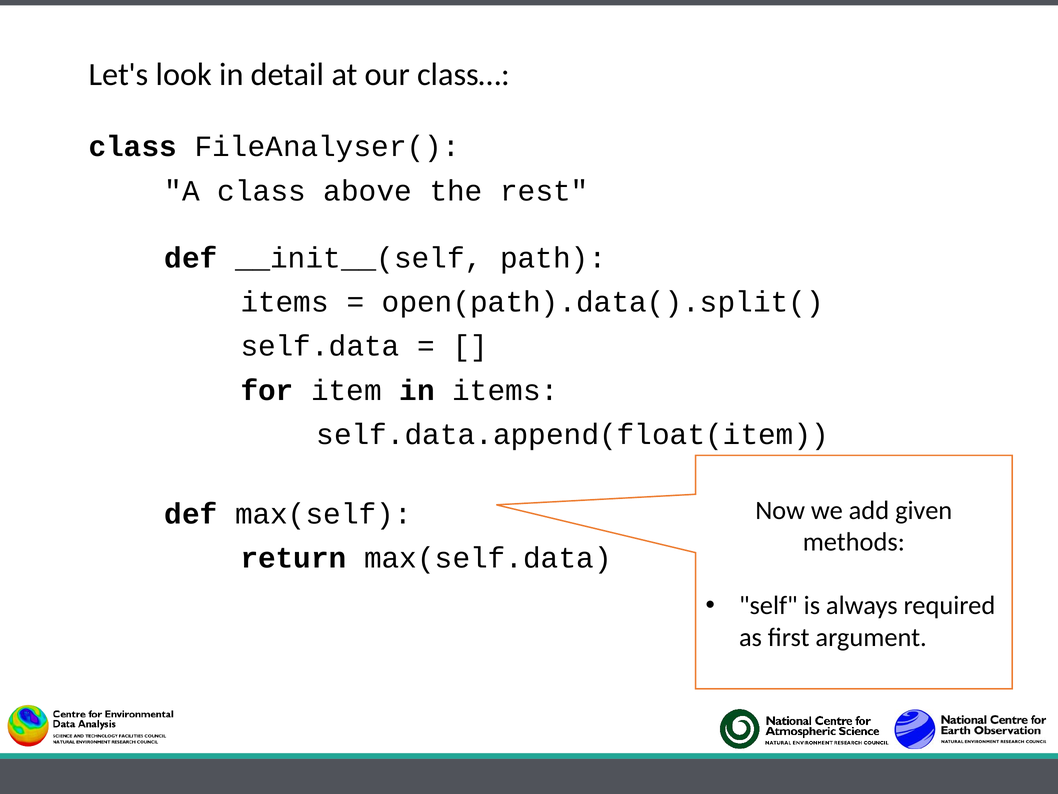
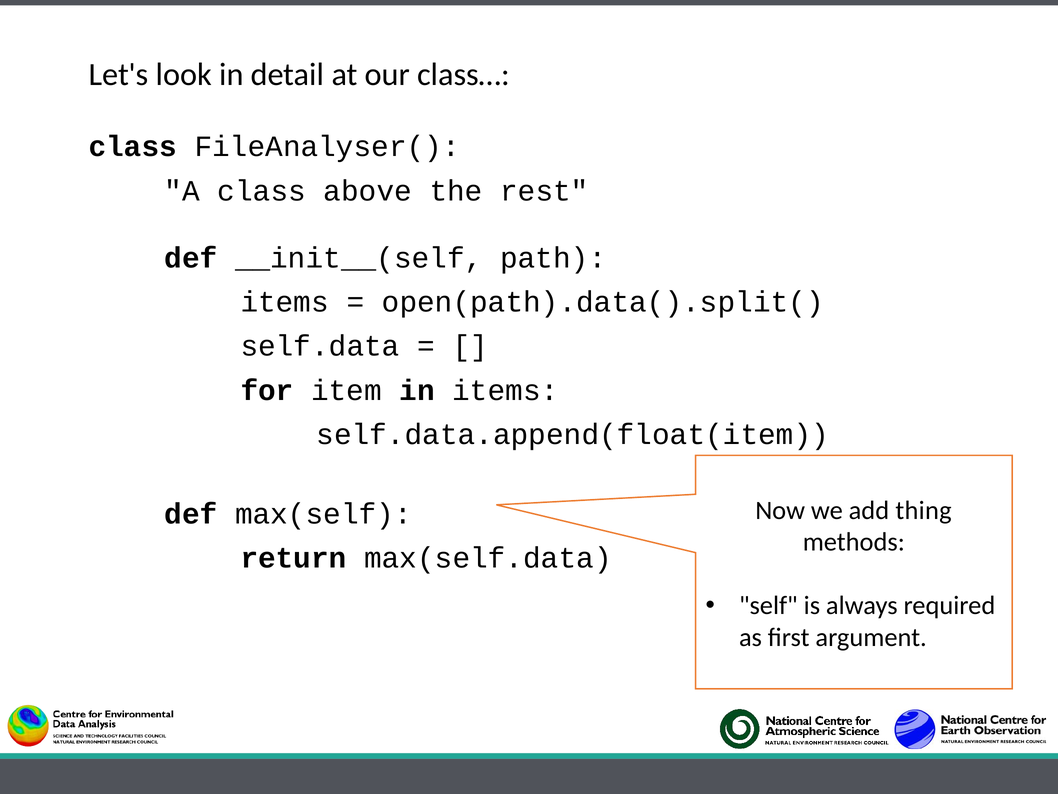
given: given -> thing (924, 510)
